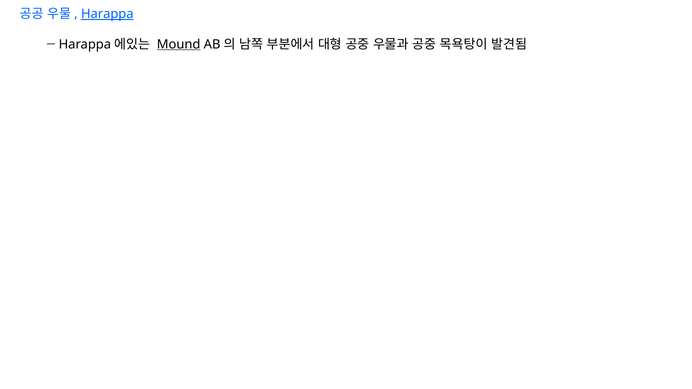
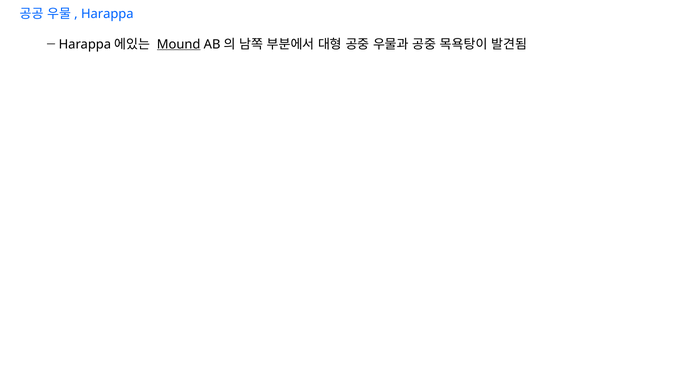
Harappa underline: present -> none (107, 14)
